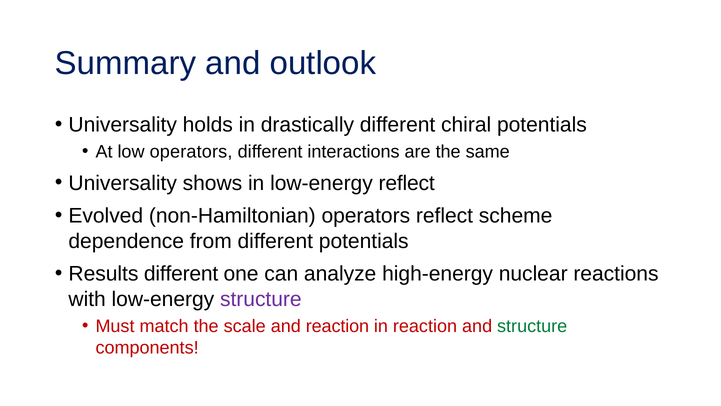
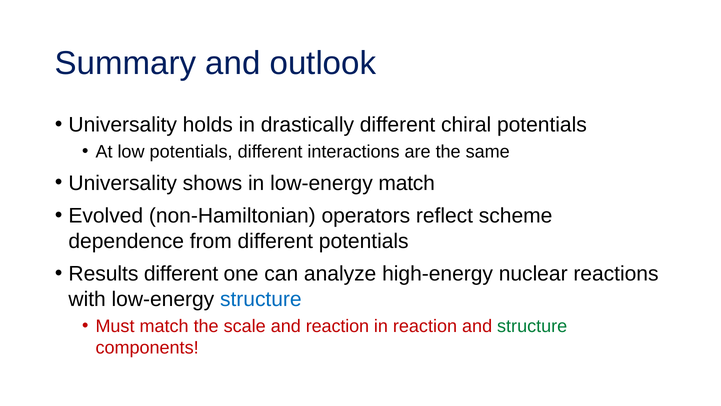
low operators: operators -> potentials (191, 152)
low-energy reflect: reflect -> match (407, 183)
structure colour: purple -> blue (261, 299)
